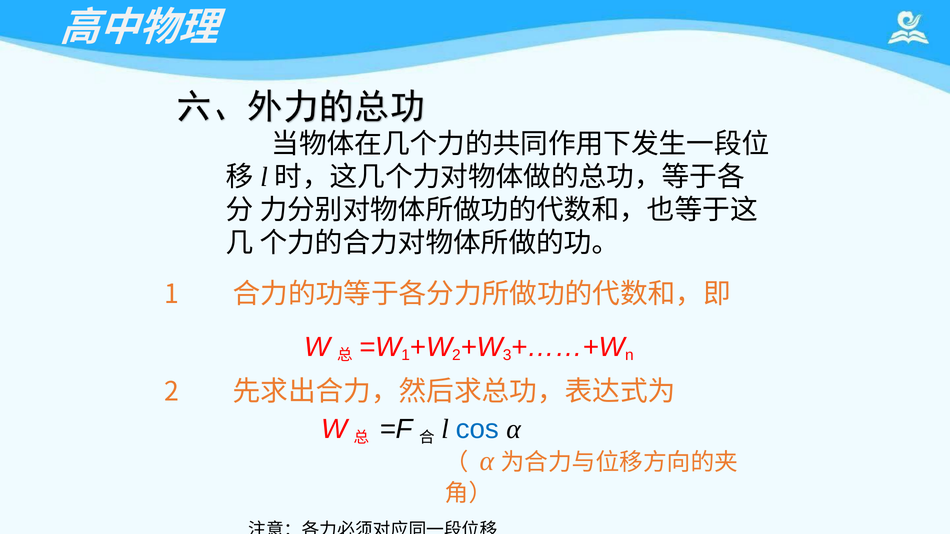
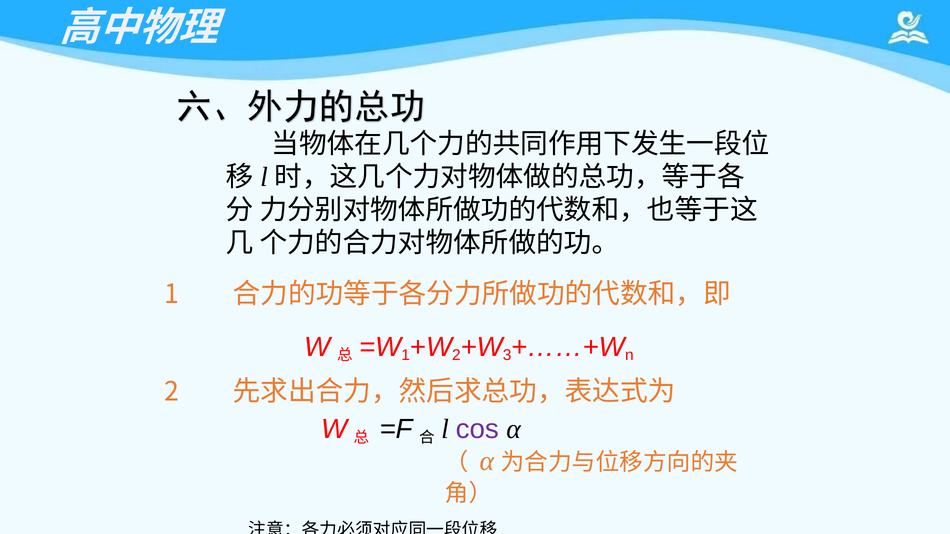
cos colour: blue -> purple (477, 430)
